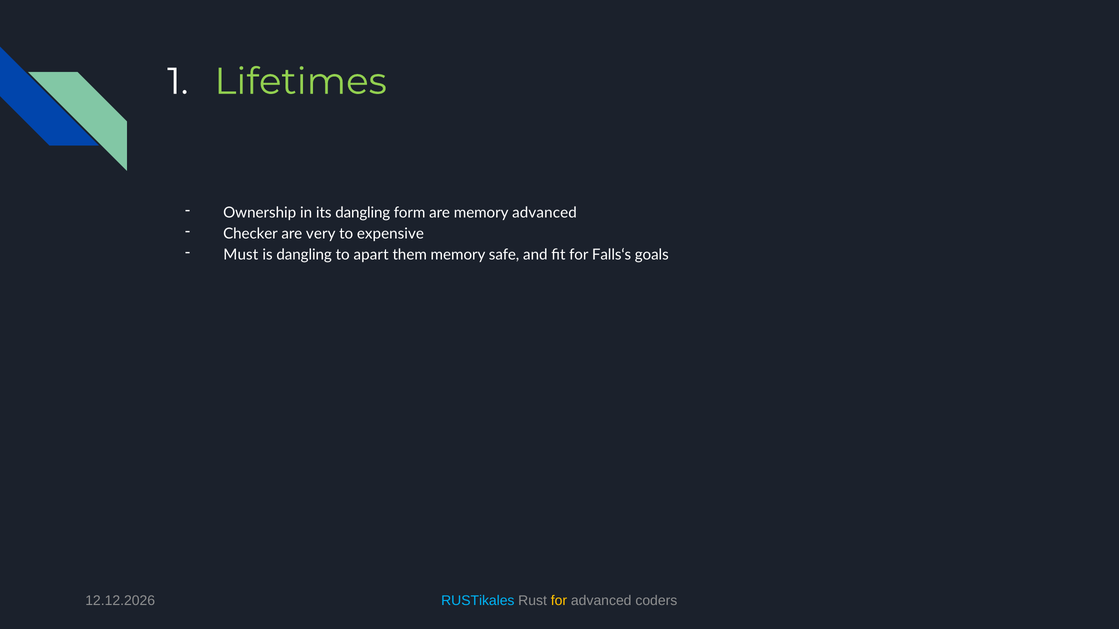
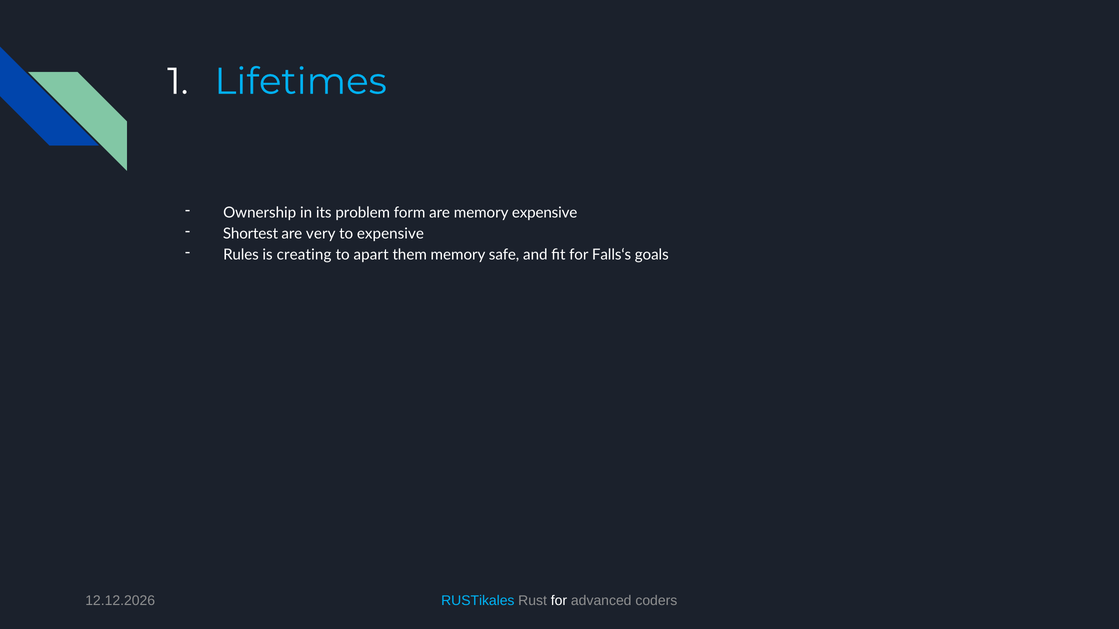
Lifetimes colour: light green -> light blue (301, 82)
its dangling: dangling -> problem (363, 213)
memory advanced: advanced -> expensive (545, 213)
Checker: Checker -> Shortest (250, 234)
Must: Must -> Rules (241, 255)
is dangling: dangling -> creating (304, 255)
for colour: yellow -> white (559, 601)
